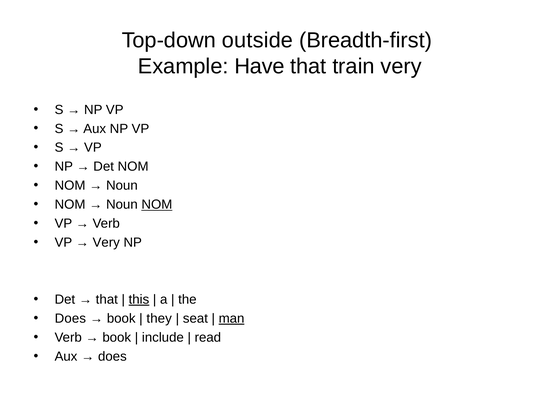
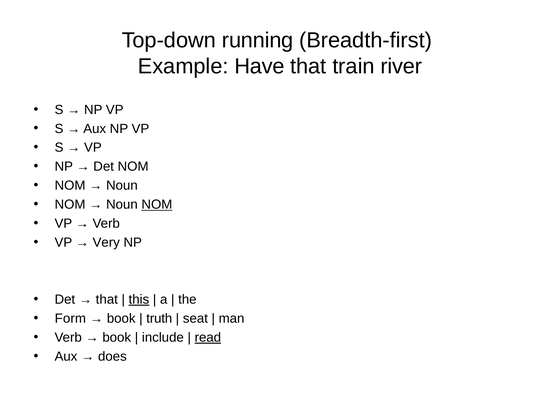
outside: outside -> running (258, 40)
train very: very -> river (401, 66)
Does: Does -> Form (70, 318)
they: they -> truth (159, 318)
man underline: present -> none (232, 318)
read underline: none -> present (208, 337)
